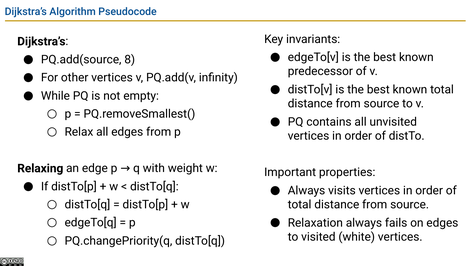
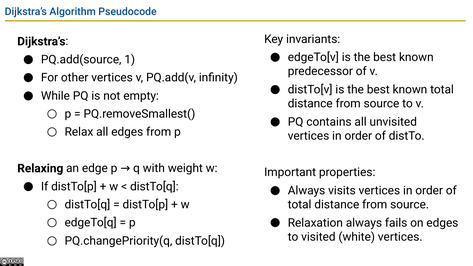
8: 8 -> 1 (130, 60)
